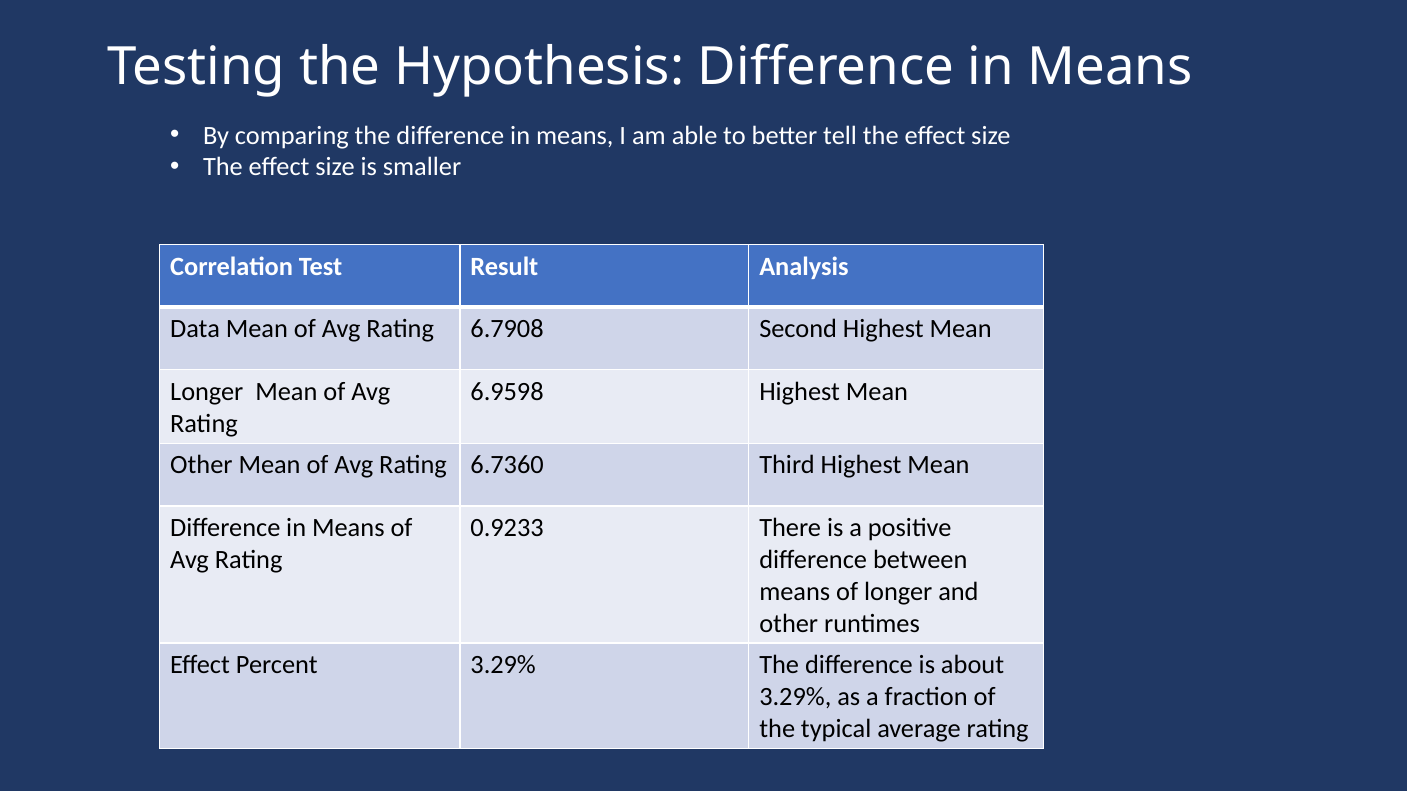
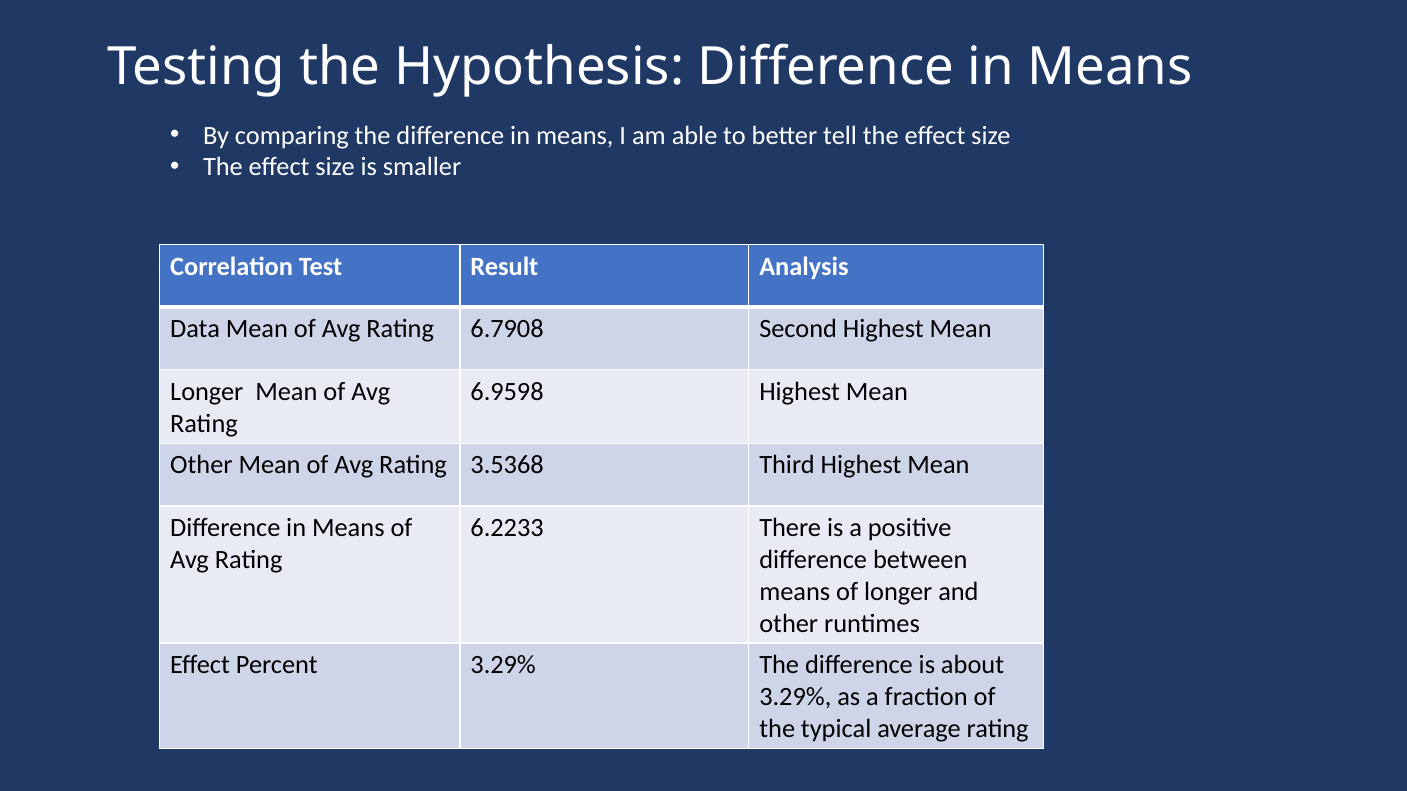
6.7360: 6.7360 -> 3.5368 (507, 465)
0.9233: 0.9233 -> 6.2233 (507, 528)
